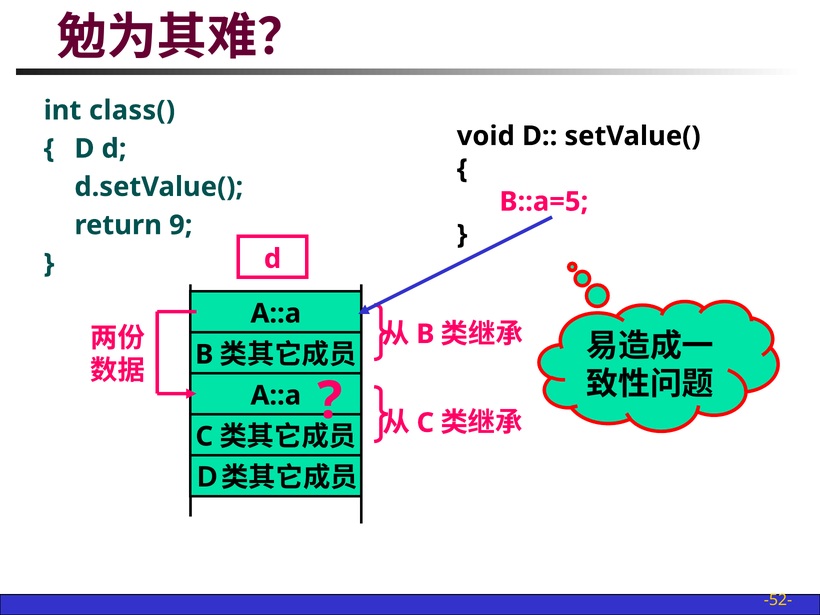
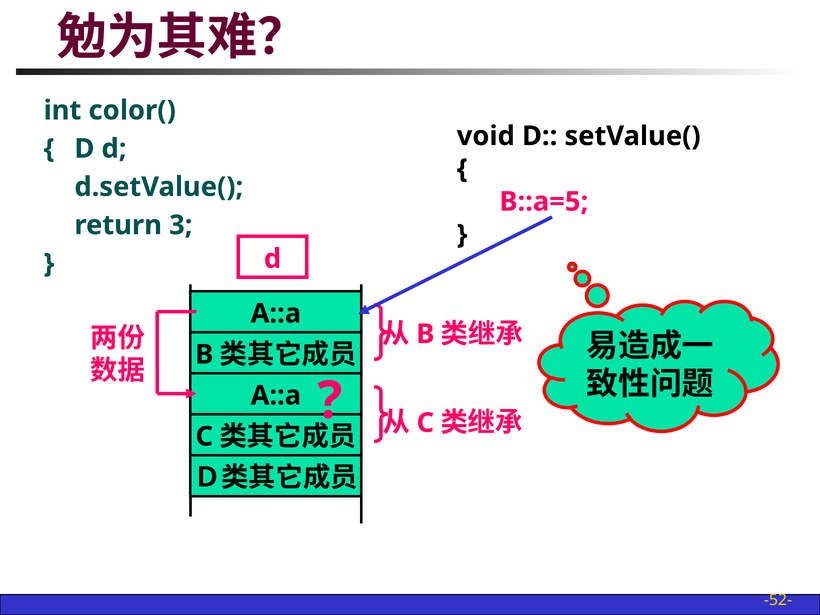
class(: class( -> color( (132, 110)
9: 9 -> 3 (181, 225)
